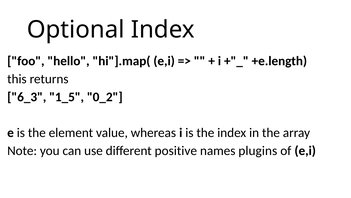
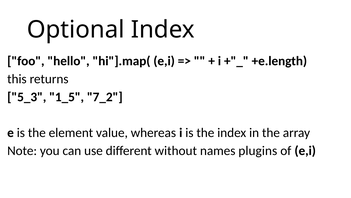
6_3: 6_3 -> 5_3 (27, 97)
0_2: 0_2 -> 7_2 (105, 97)
positive: positive -> without (176, 150)
